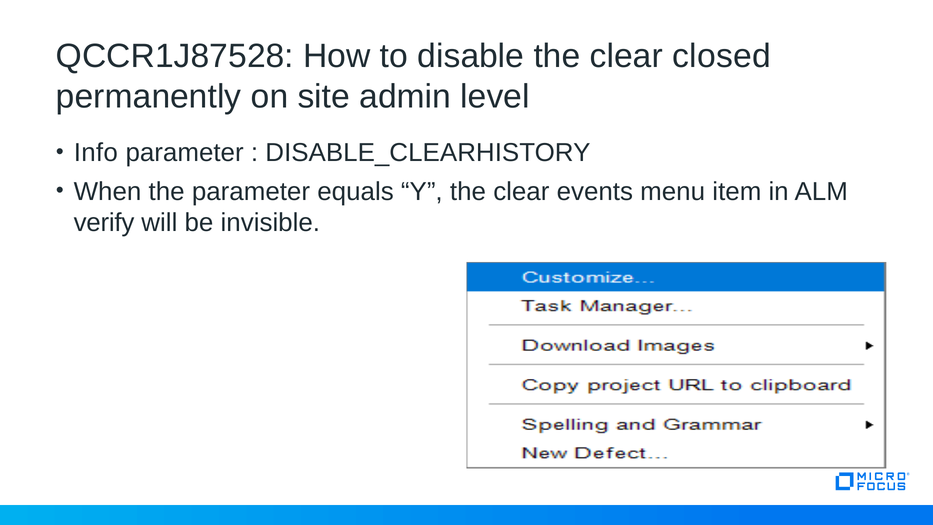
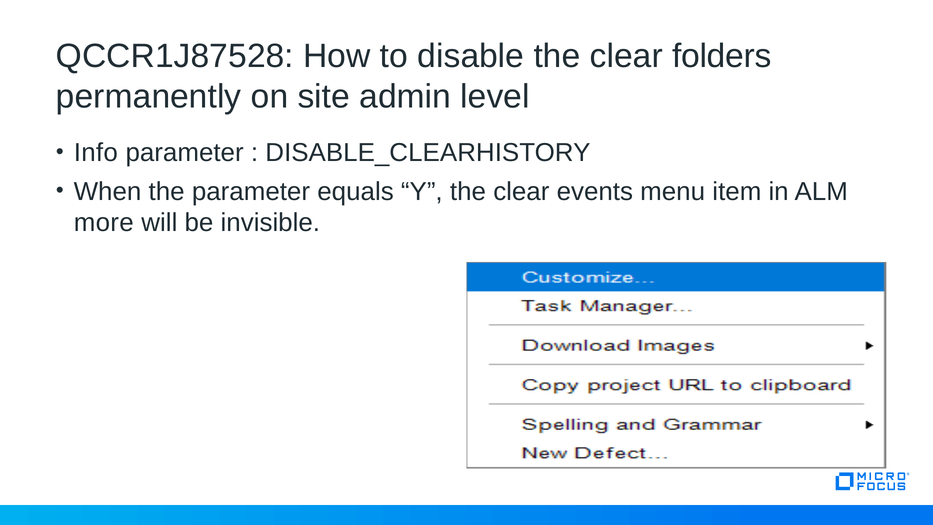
closed: closed -> folders (722, 56)
verify: verify -> more (104, 223)
